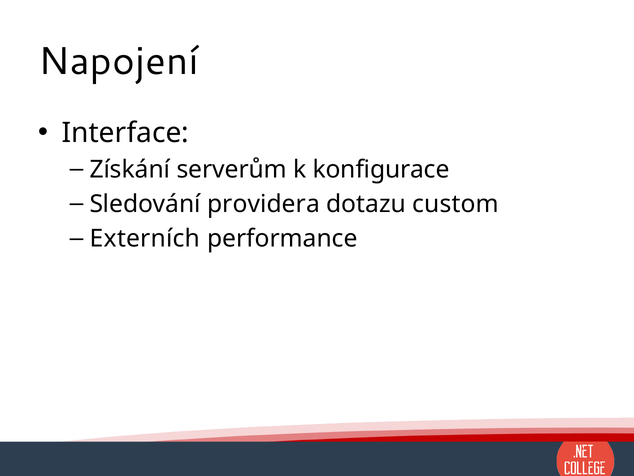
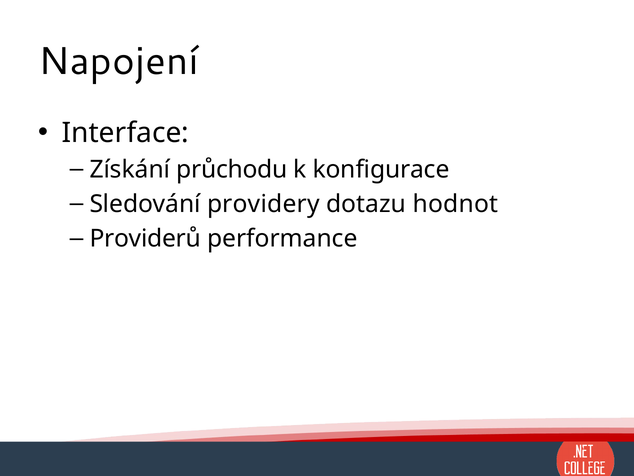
serverům: serverům -> průchodu (232, 169)
providera: providera -> providery (263, 204)
custom: custom -> hodnot (455, 204)
Externích: Externích -> Providerů (145, 238)
